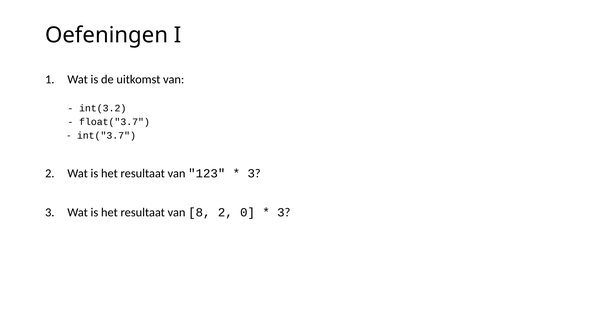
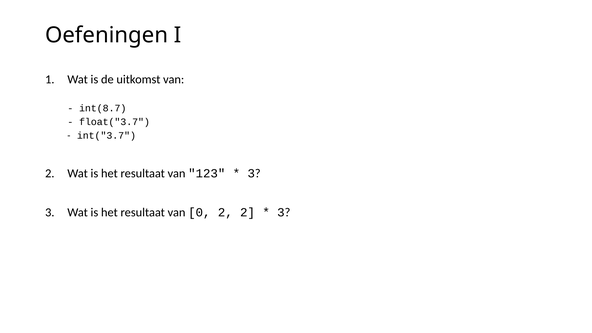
int(3.2: int(3.2 -> int(8.7 (103, 108)
8: 8 -> 0 (199, 212)
2 0: 0 -> 2 (248, 212)
